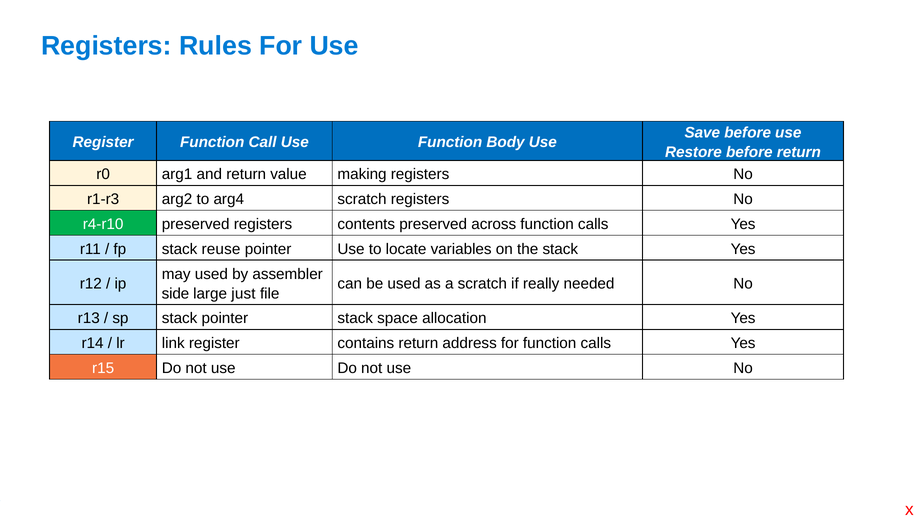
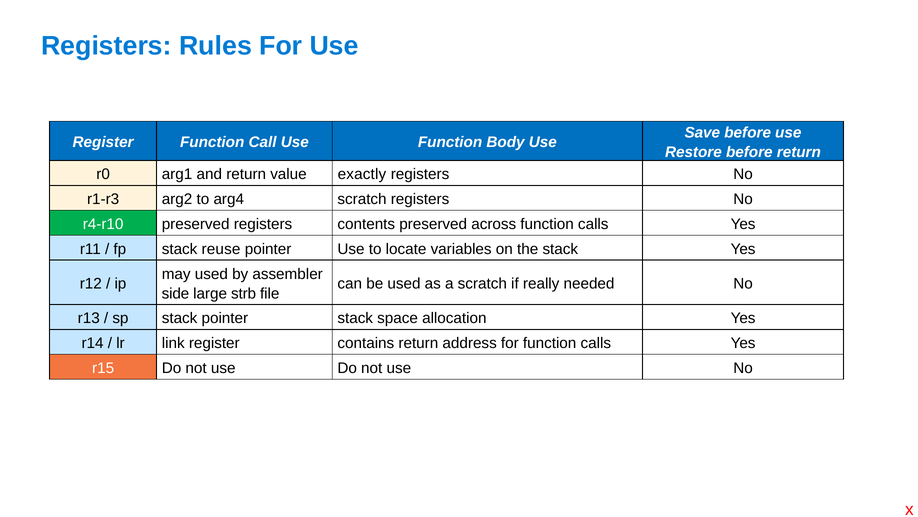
making: making -> exactly (362, 174)
just: just -> strb (244, 293)
